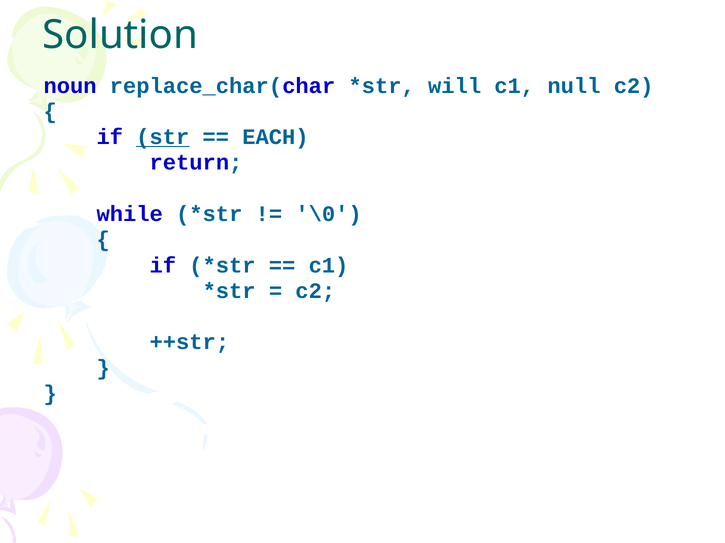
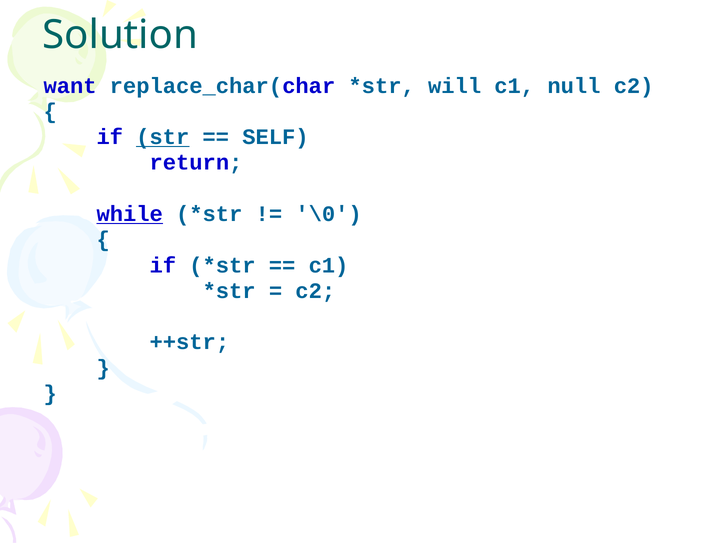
noun: noun -> want (70, 86)
EACH: EACH -> SELF (275, 137)
while underline: none -> present (130, 214)
